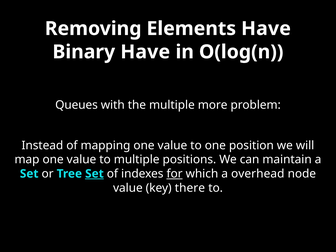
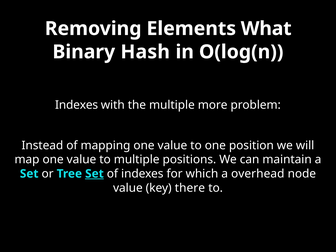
Elements Have: Have -> What (266, 29)
Binary Have: Have -> Hash (145, 52)
Queues: Queues -> Indexes (77, 105)
for underline: present -> none (175, 174)
